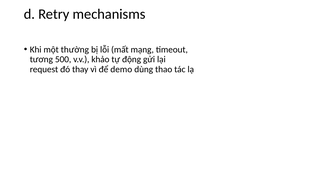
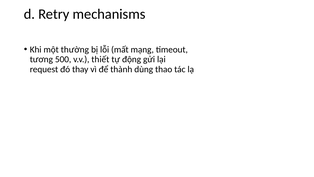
khảo: khảo -> thiết (100, 59)
demo: demo -> thành (121, 69)
